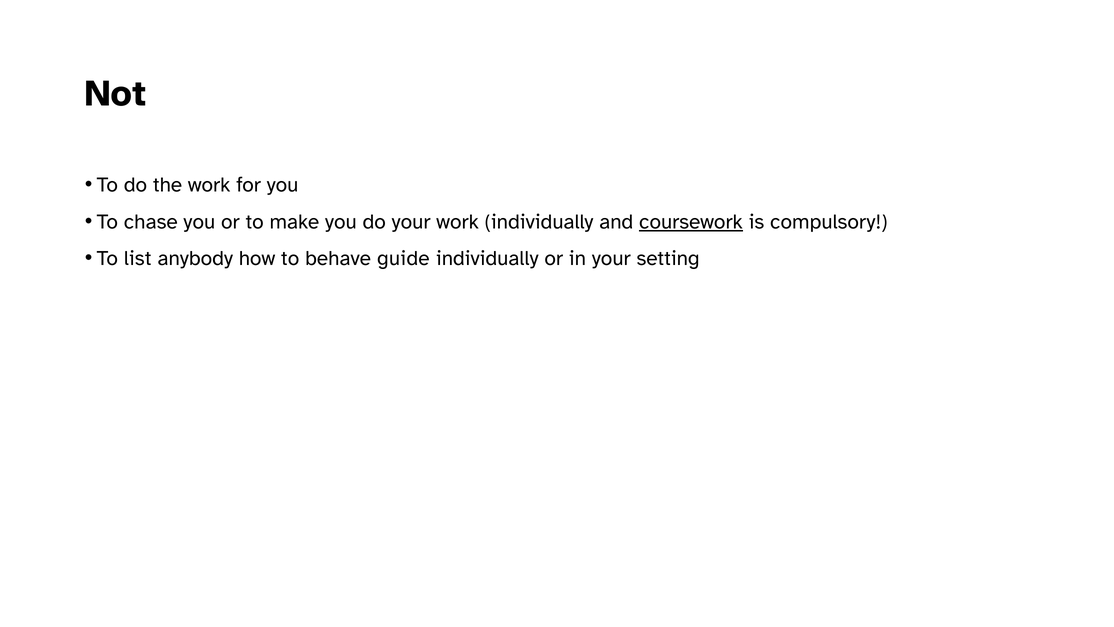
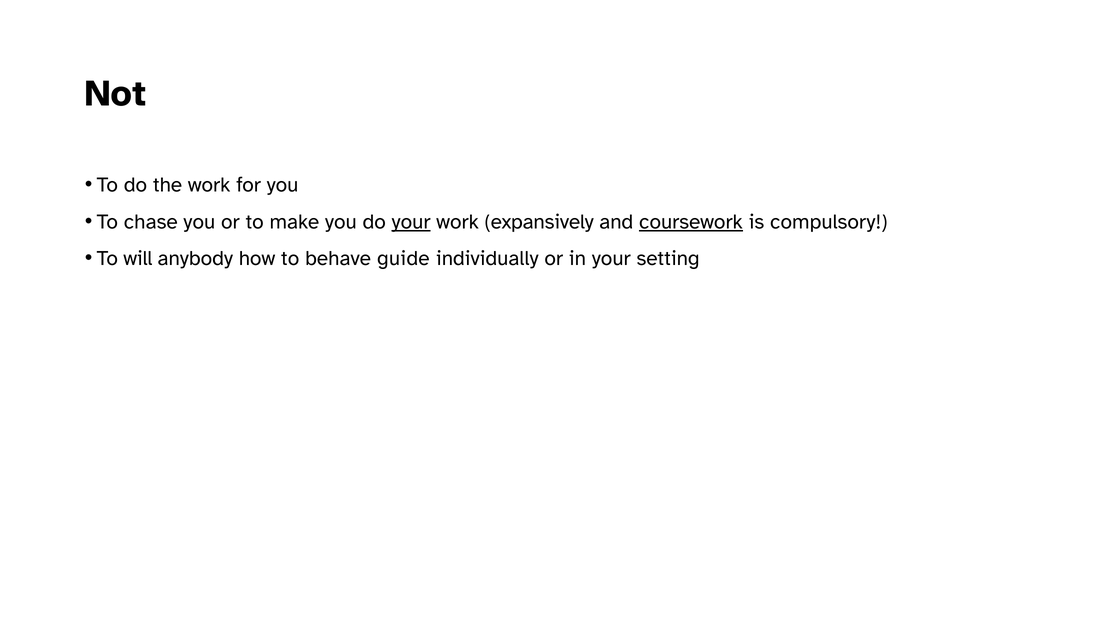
your underline: none -> present (411, 222)
work individually: individually -> expansively (539, 222)
list: list -> will (138, 258)
